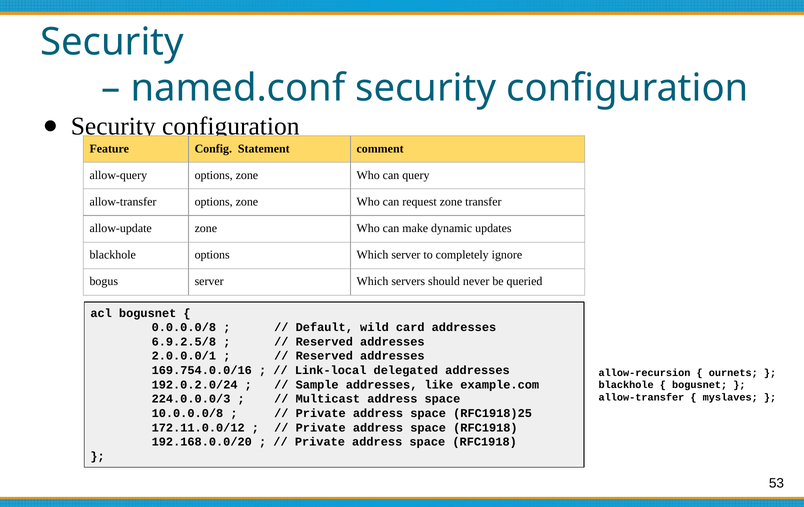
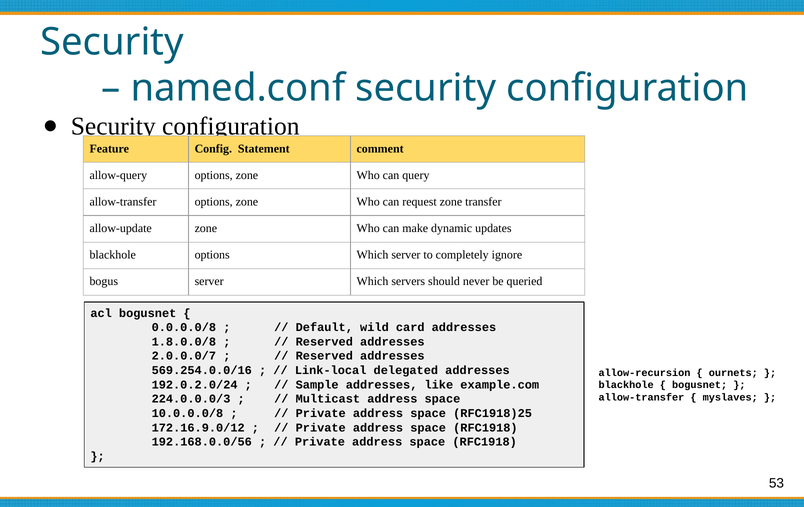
6.9.2.5/8: 6.9.2.5/8 -> 1.8.0.0/8 (184, 341)
2.0.0.0/1: 2.0.0.0/1 -> 2.0.0.0/7 (184, 356)
169.754.0.0/16: 169.754.0.0/16 -> 569.254.0.0/16 (202, 370)
172.11.0.0/12: 172.11.0.0/12 -> 172.16.9.0/12 (198, 427)
192.168.0.0/20: 192.168.0.0/20 -> 192.168.0.0/56 (202, 442)
